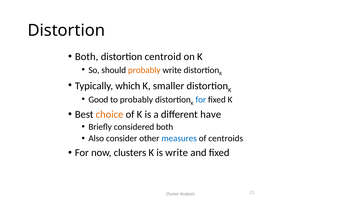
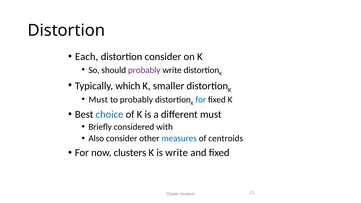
Both: Both -> Each (87, 57)
distortion centroid: centroid -> consider (163, 57)
probably colour: orange -> purple (144, 70)
Good: Good -> Must (98, 100)
choice colour: orange -> blue (110, 114)
different have: have -> must (211, 114)
considered both: both -> with (165, 127)
